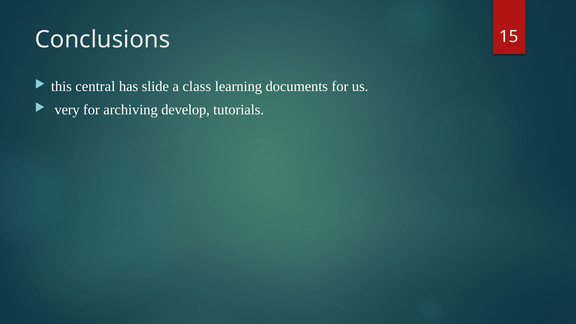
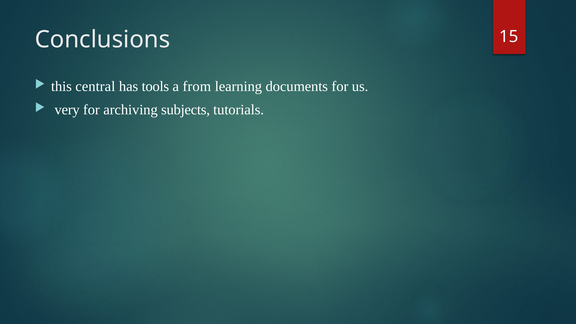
slide: slide -> tools (155, 86)
class: class -> from (197, 86)
develop: develop -> subjects (186, 110)
